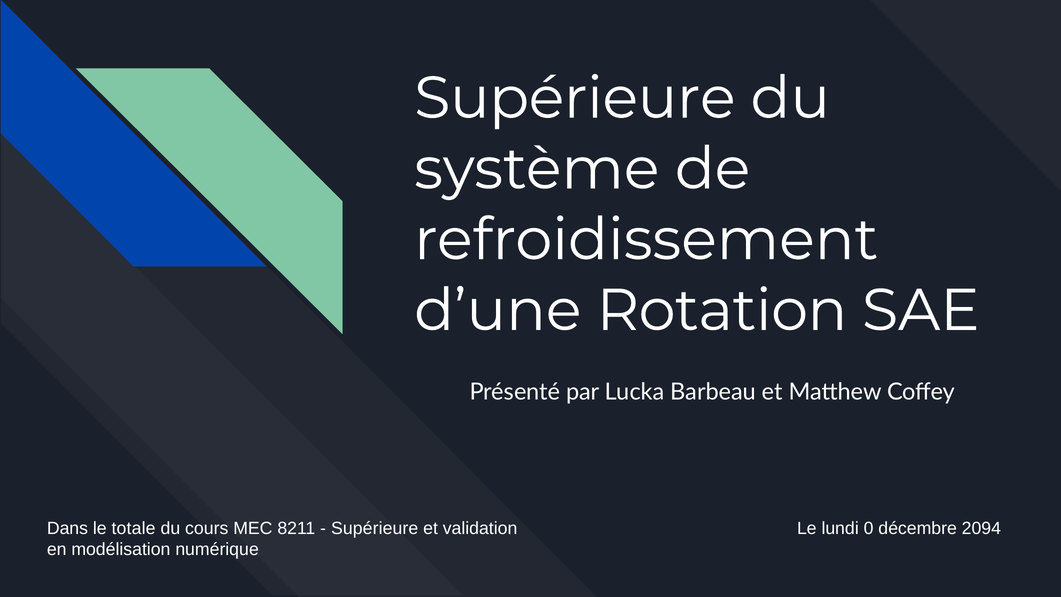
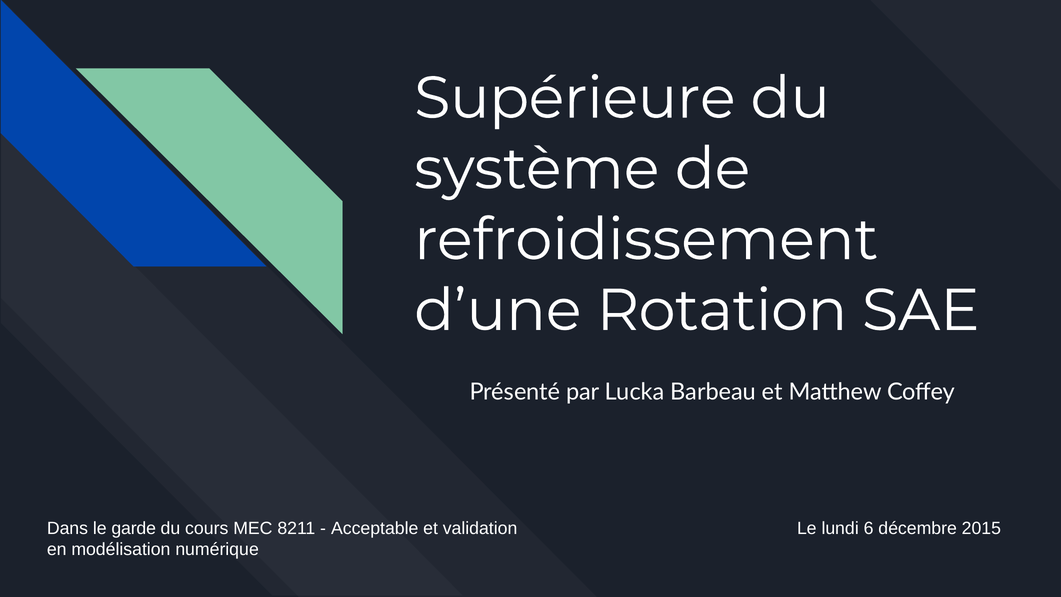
totale: totale -> garde (134, 528)
Supérieure: Supérieure -> Acceptable (375, 528)
0: 0 -> 6 (869, 528)
2094: 2094 -> 2015 (981, 528)
